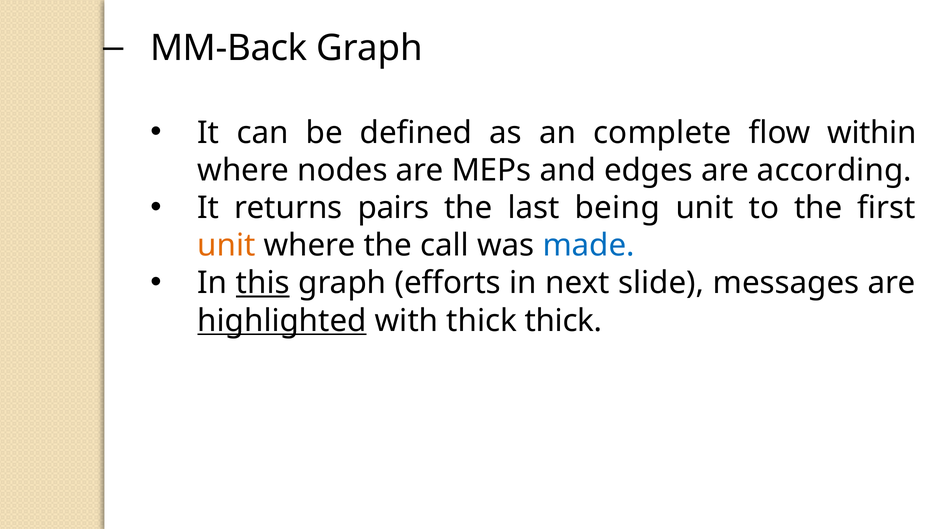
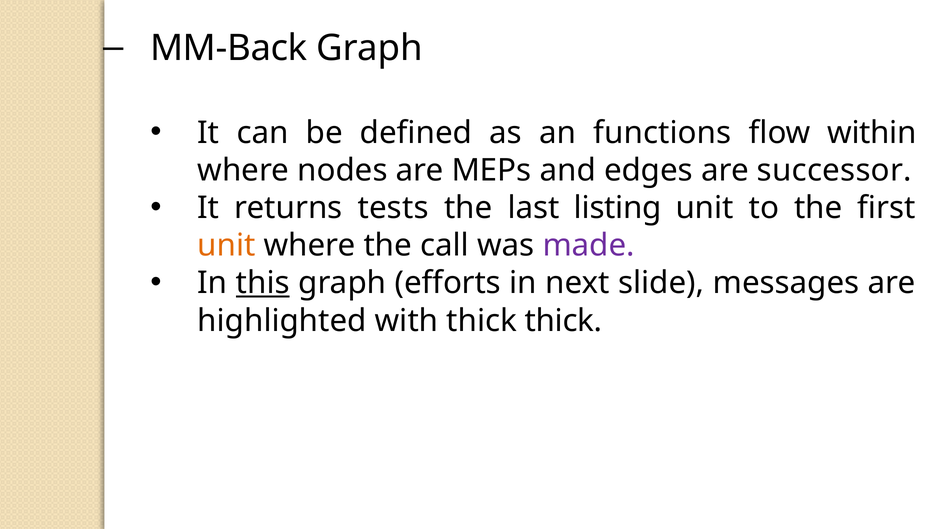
complete: complete -> functions (662, 133)
according: according -> successor (834, 170)
pairs: pairs -> tests (393, 208)
being: being -> listing (618, 208)
made colour: blue -> purple (589, 246)
highlighted underline: present -> none (282, 321)
